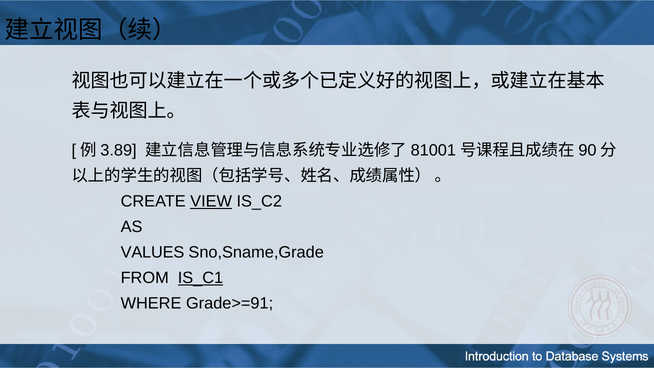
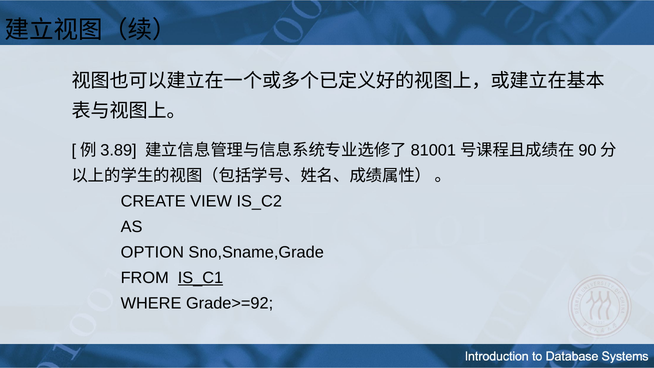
VIEW underline: present -> none (211, 201)
VALUES: VALUES -> OPTION (152, 252)
Grade>=91: Grade>=91 -> Grade>=92 (230, 303)
